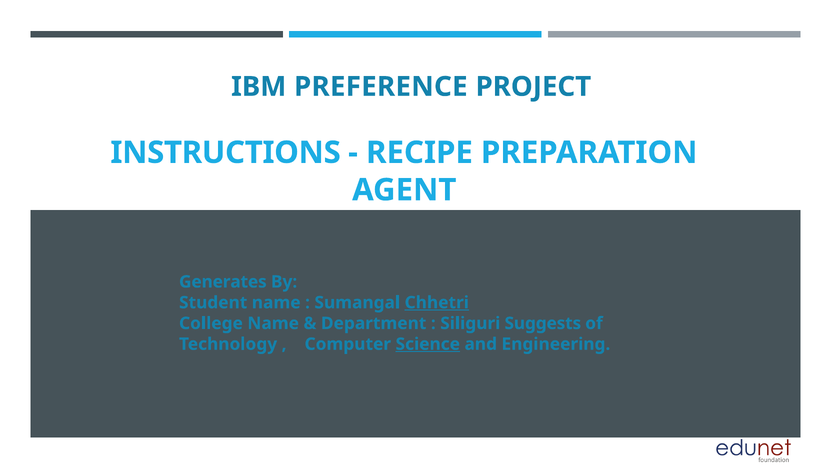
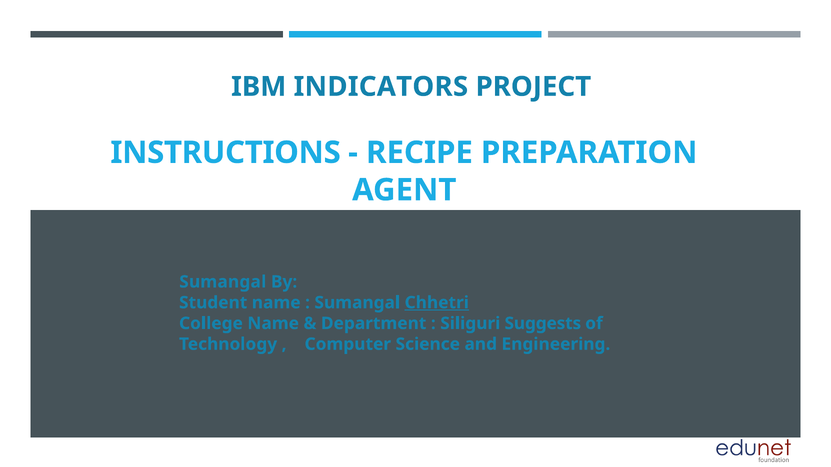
PREFERENCE: PREFERENCE -> INDICATORS (381, 87)
Generates: Generates -> Sumangal (223, 282)
Science underline: present -> none (428, 344)
